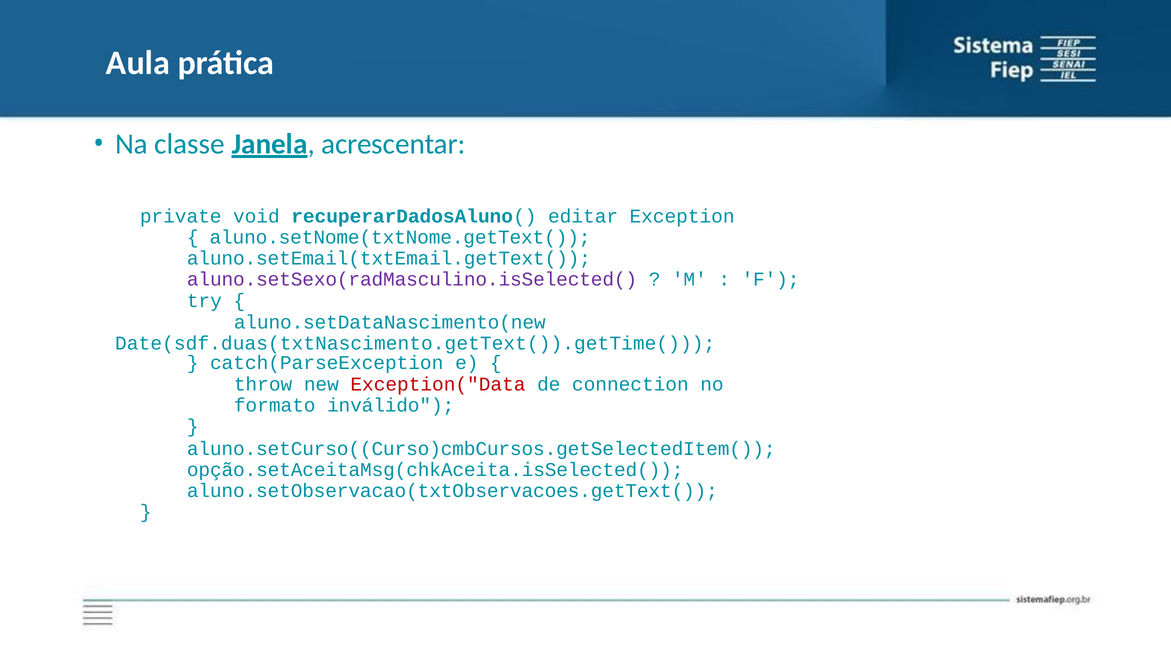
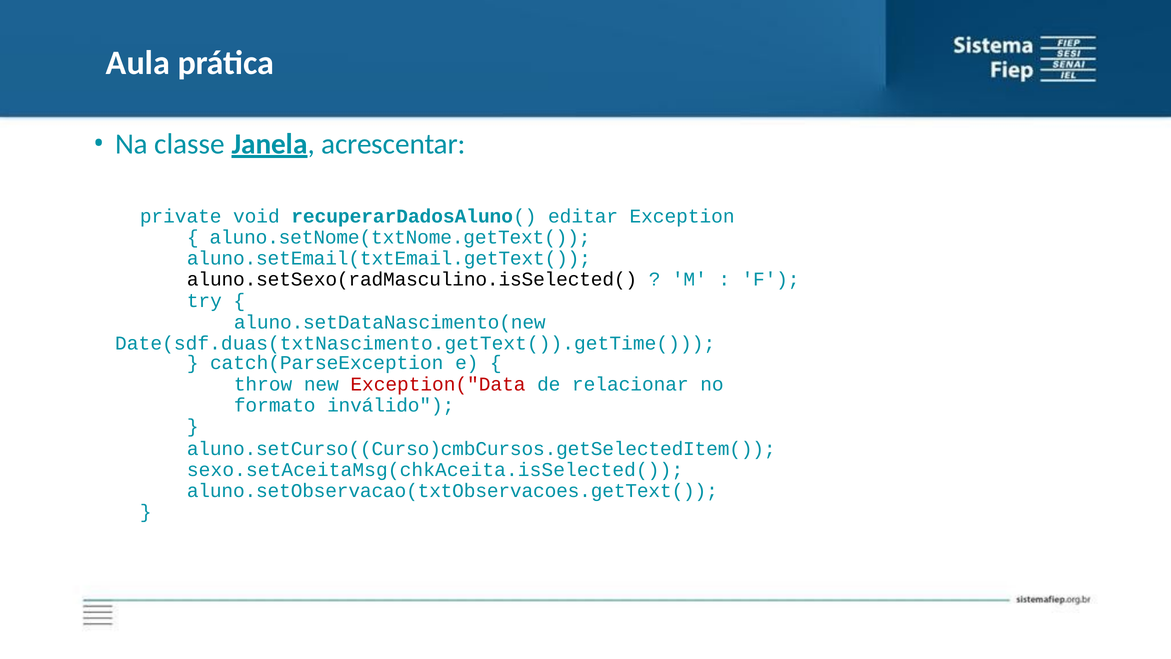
aluno.setSexo(radMasculino.isSelected( colour: purple -> black (412, 279)
connection: connection -> relacionar (630, 384)
opção.setAceitaMsg(chkAceita.isSelected(: opção.setAceitaMsg(chkAceita.isSelected( -> sexo.setAceitaMsg(chkAceita.isSelected( (435, 470)
